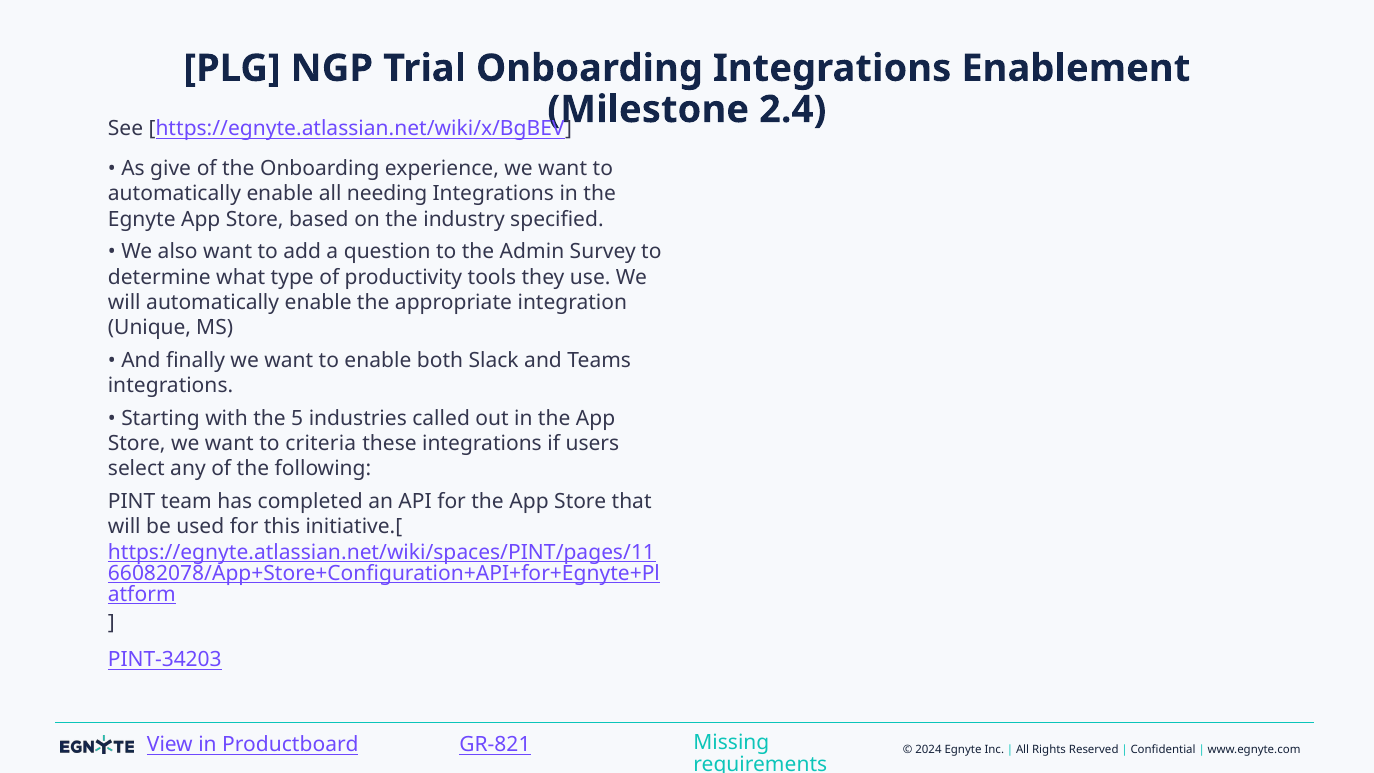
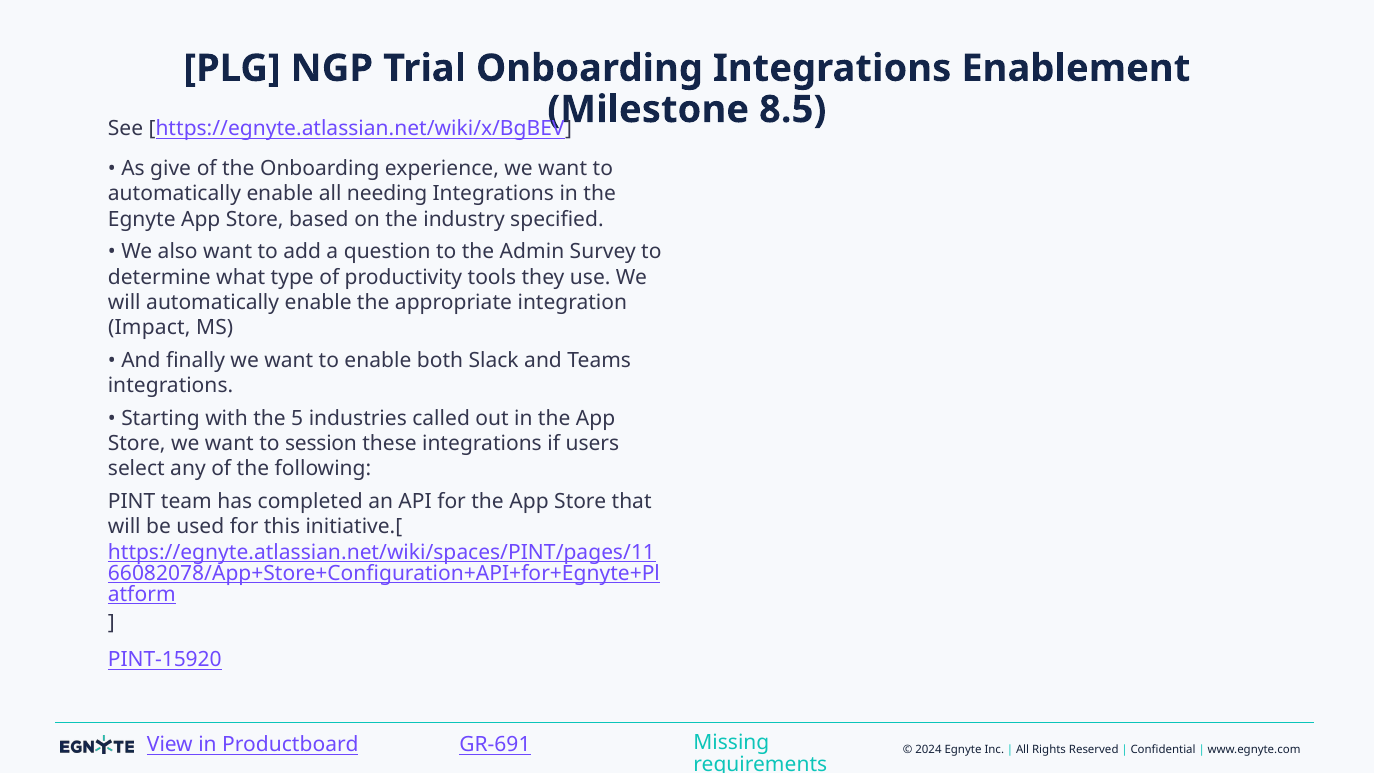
2.4: 2.4 -> 8.5 (793, 110)
Unique: Unique -> Impact (149, 328)
criteria: criteria -> session (321, 444)
PINT-34203: PINT-34203 -> PINT-15920 (165, 659)
GR-821: GR-821 -> GR-691 (495, 745)
